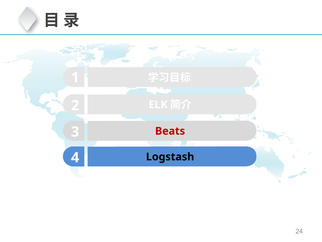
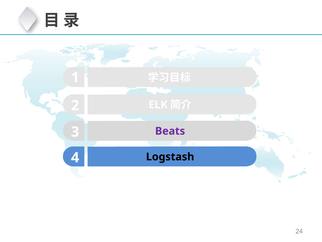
Beats colour: red -> purple (170, 131)
